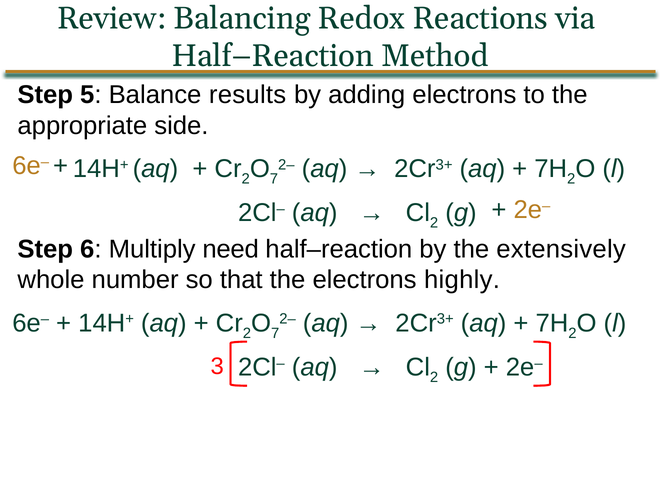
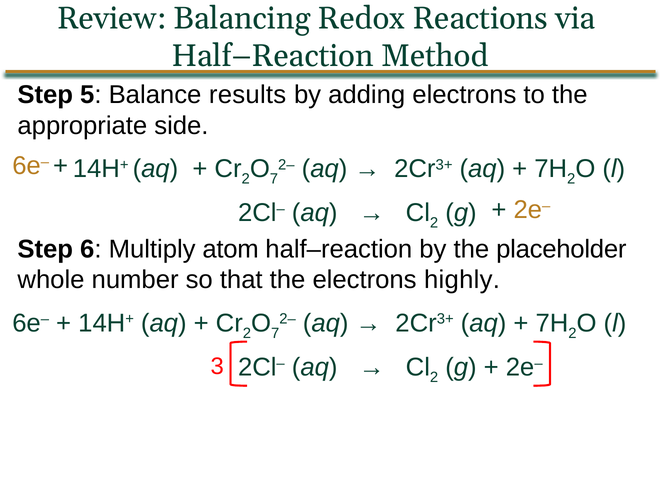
need: need -> atom (231, 249)
extensively: extensively -> placeholder (561, 249)
